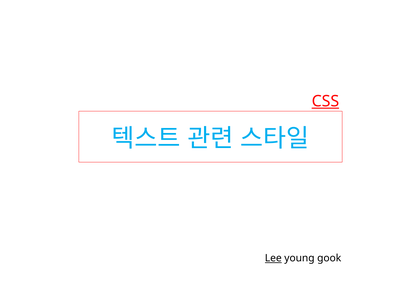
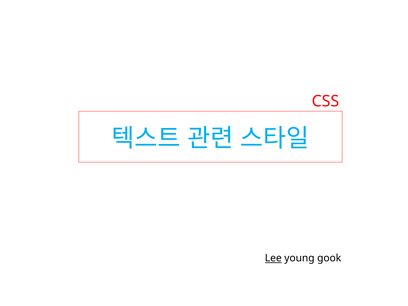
CSS underline: present -> none (325, 101)
